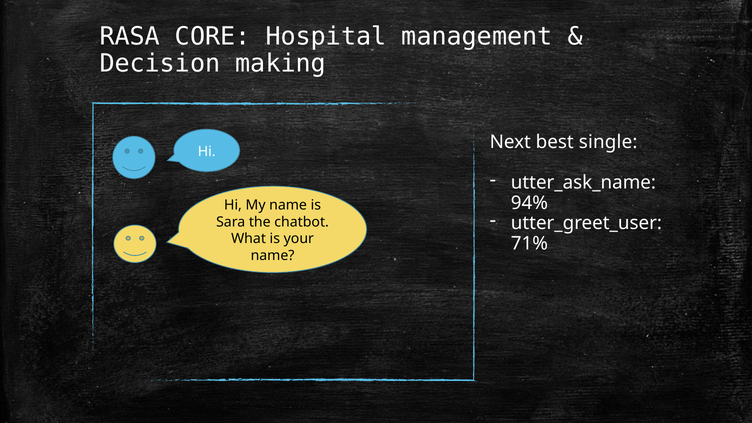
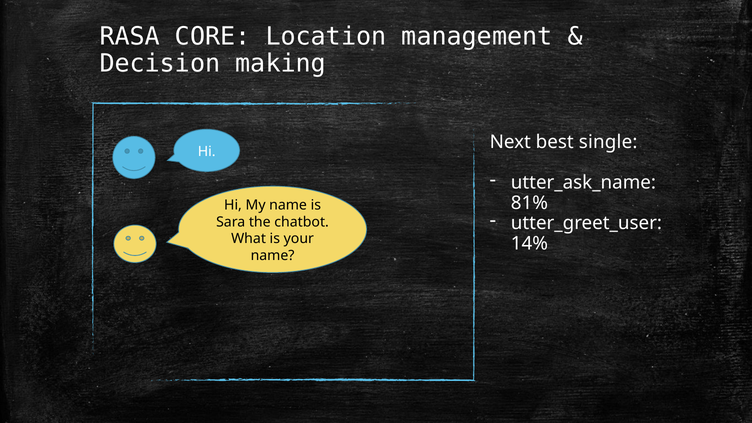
Hospital: Hospital -> Location (326, 36)
94%: 94% -> 81% (529, 203)
71%: 71% -> 14% (529, 244)
